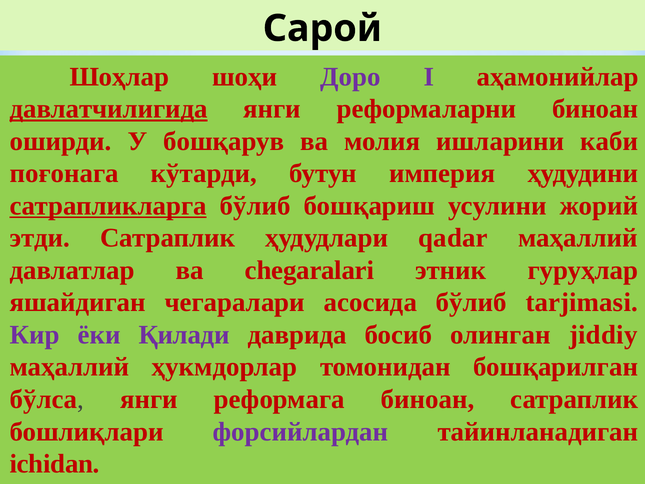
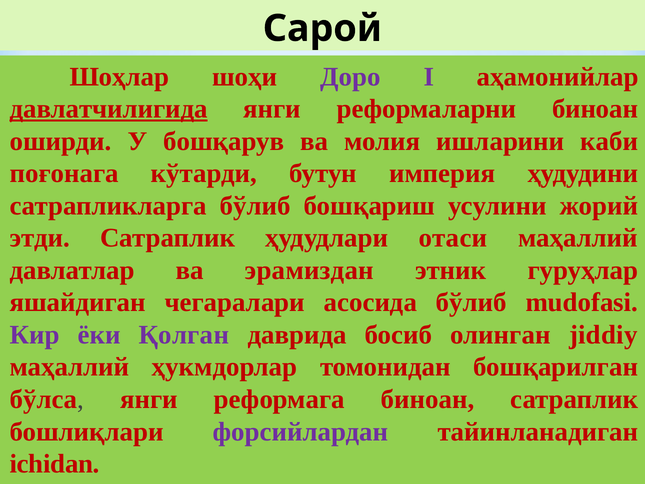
сатрапликларга underline: present -> none (108, 206)
qadar: qadar -> отаси (453, 238)
chegaralari: chegaralari -> эрамиздан (309, 270)
tarjimasi: tarjimasi -> mudofasi (582, 302)
Қилади: Қилади -> Қолган (184, 335)
